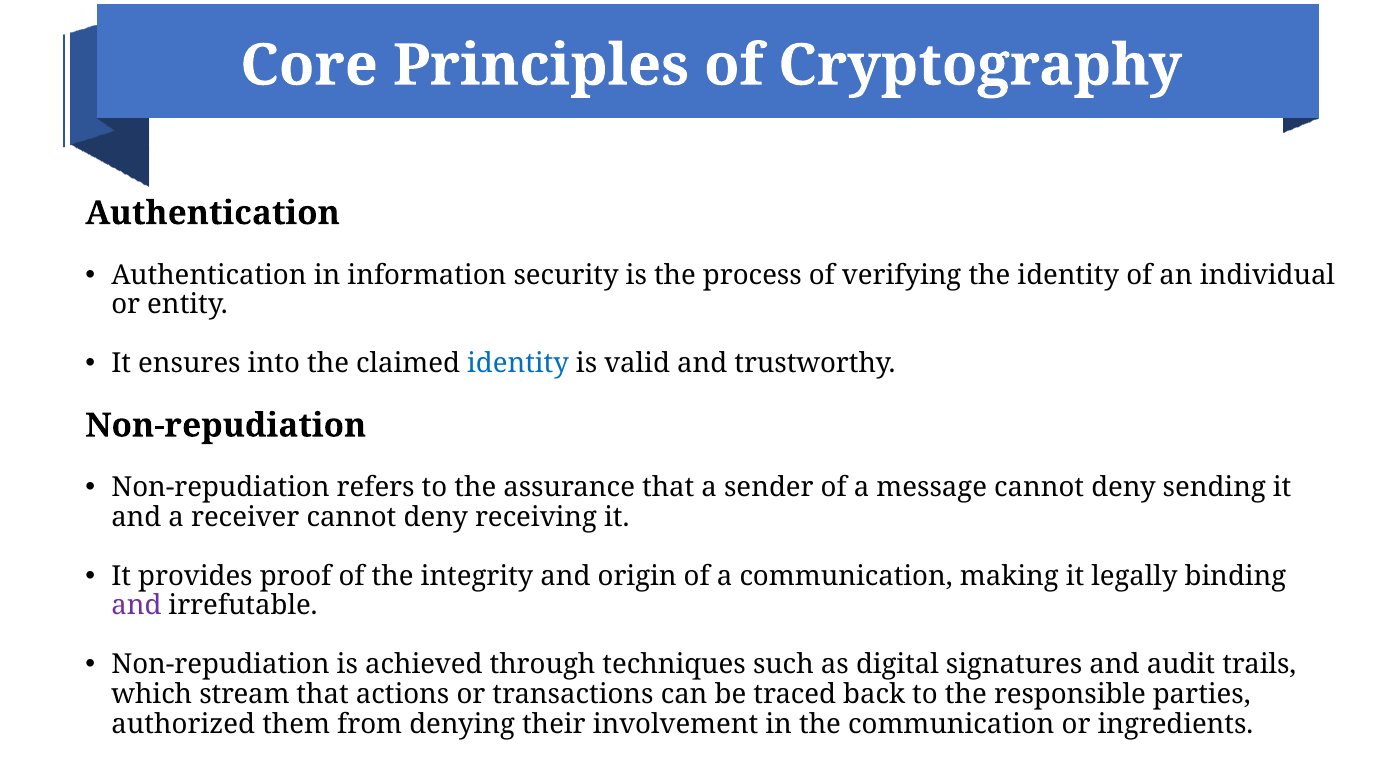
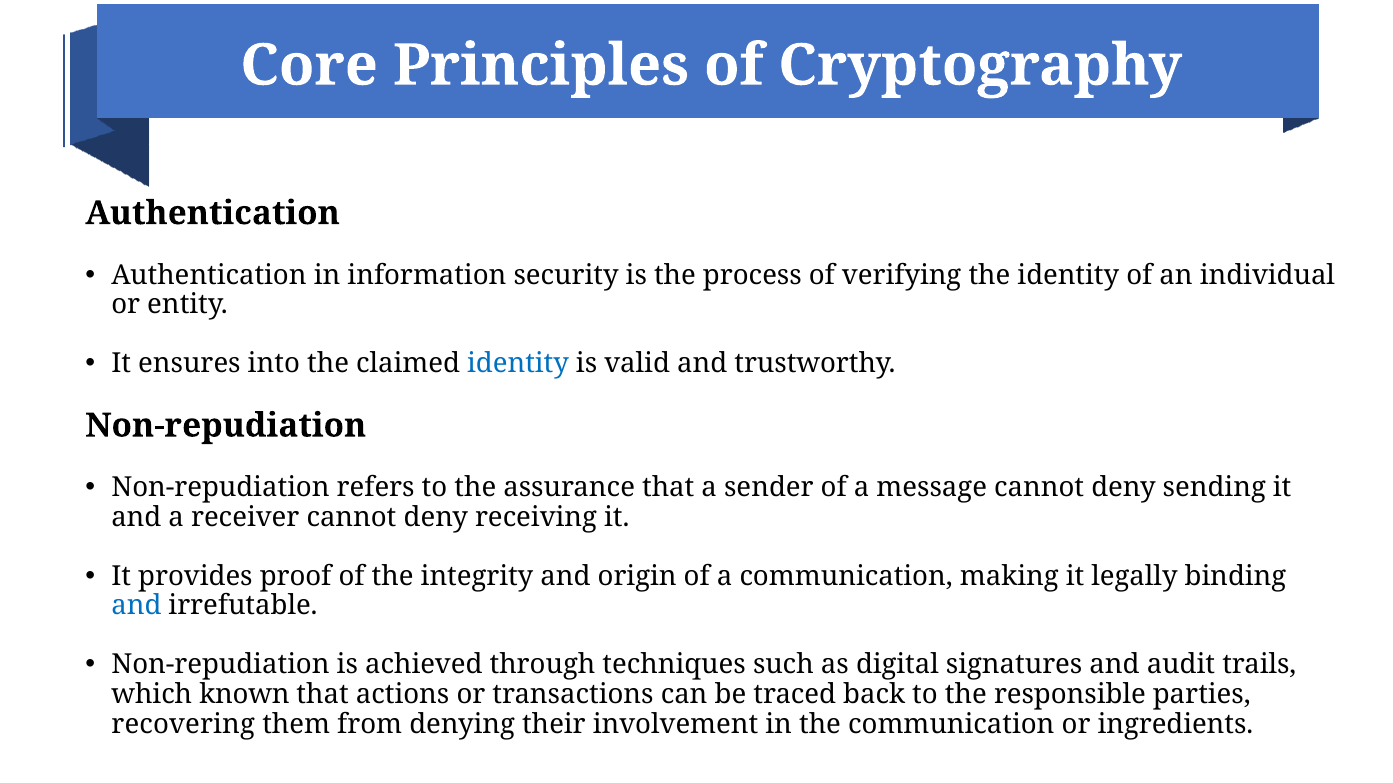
and colour: purple -> blue (136, 606)
stream: stream -> known (244, 695)
authorized: authorized -> recovering (183, 725)
